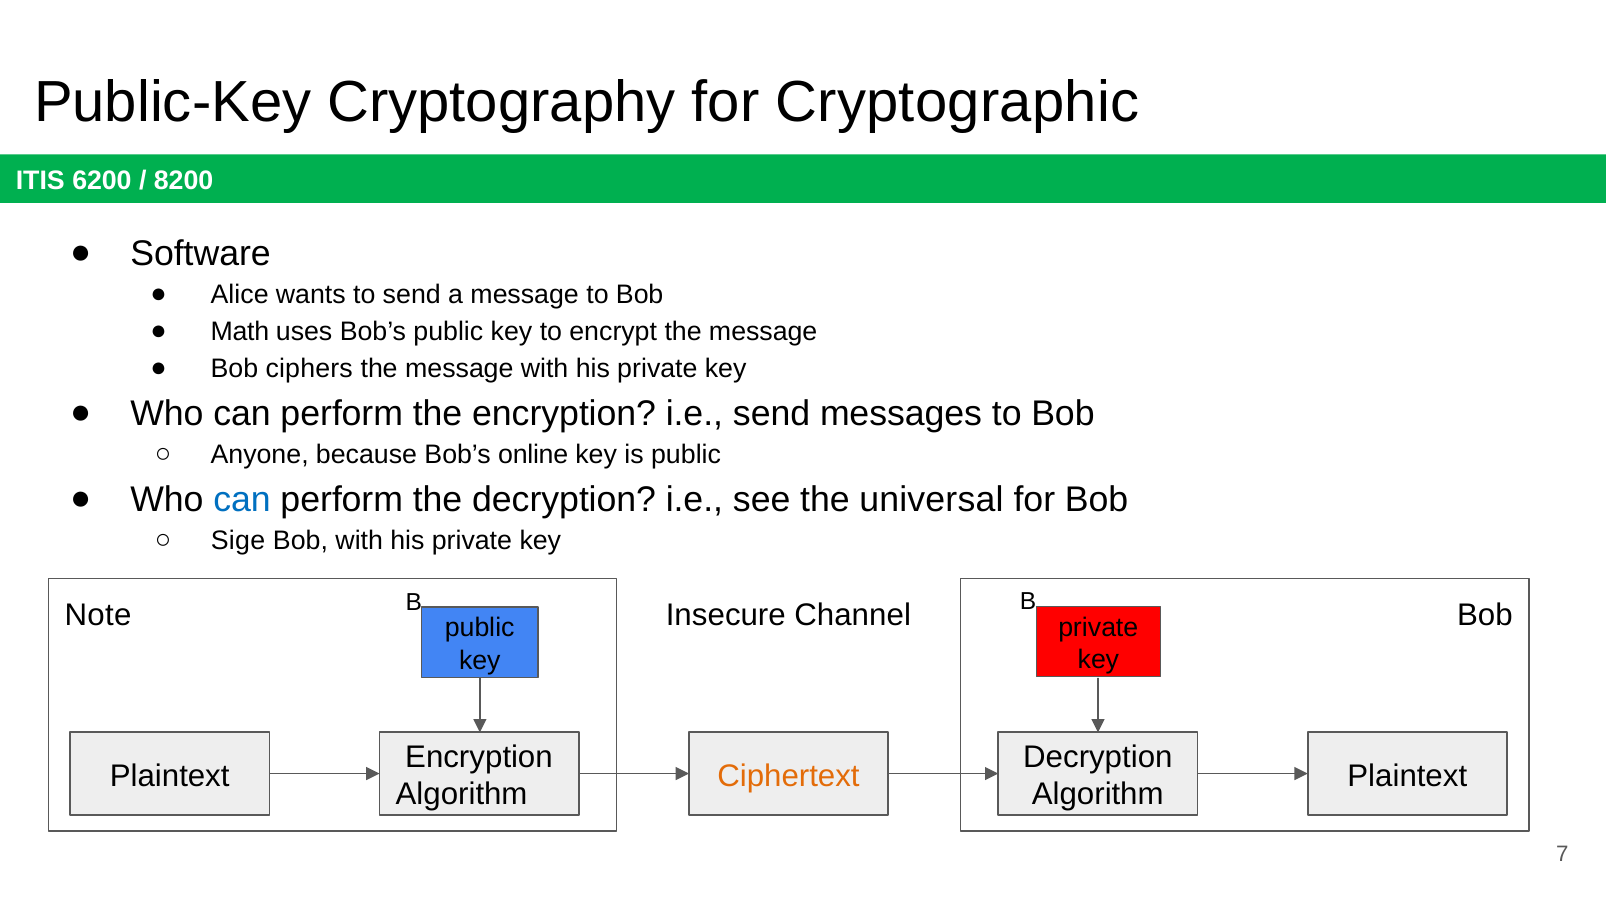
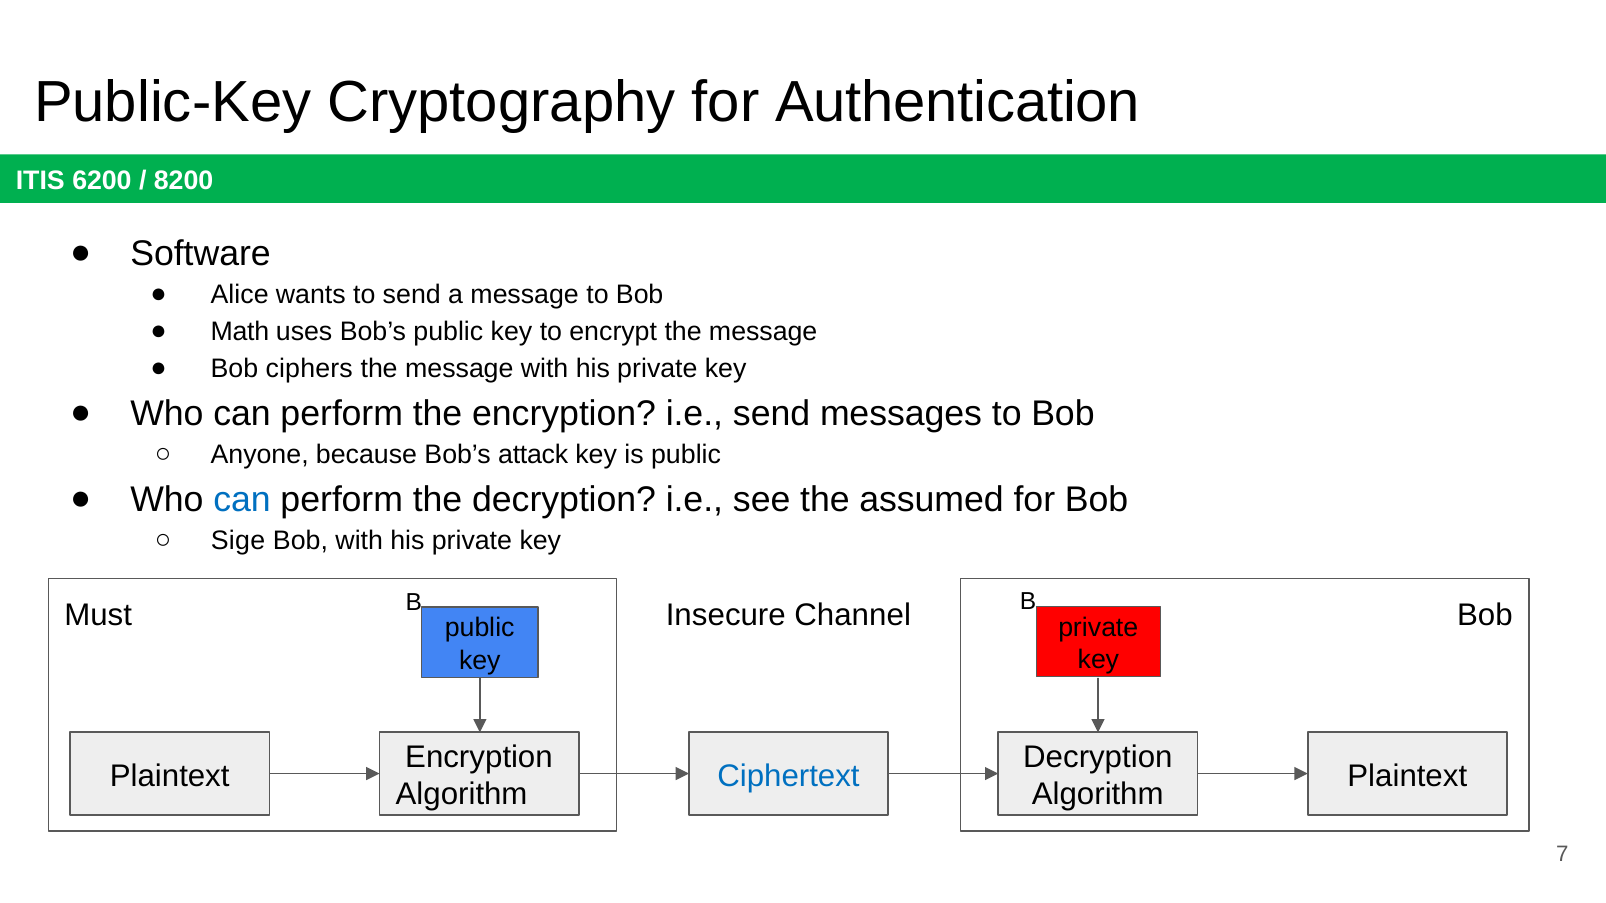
Cryptographic: Cryptographic -> Authentication (958, 102)
online: online -> attack (533, 455)
universal: universal -> assumed (932, 500)
Note: Note -> Must (98, 616)
Ciphertext colour: orange -> blue (788, 776)
